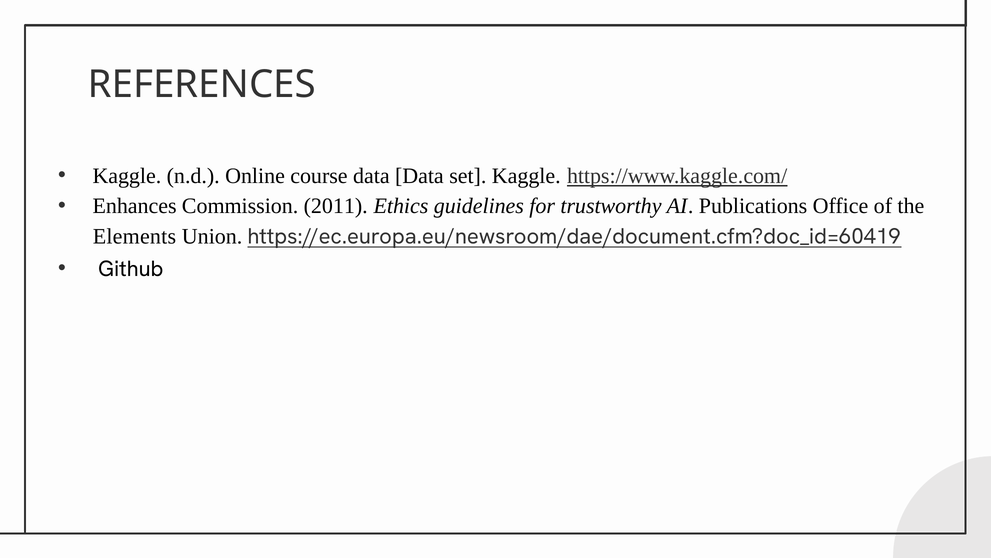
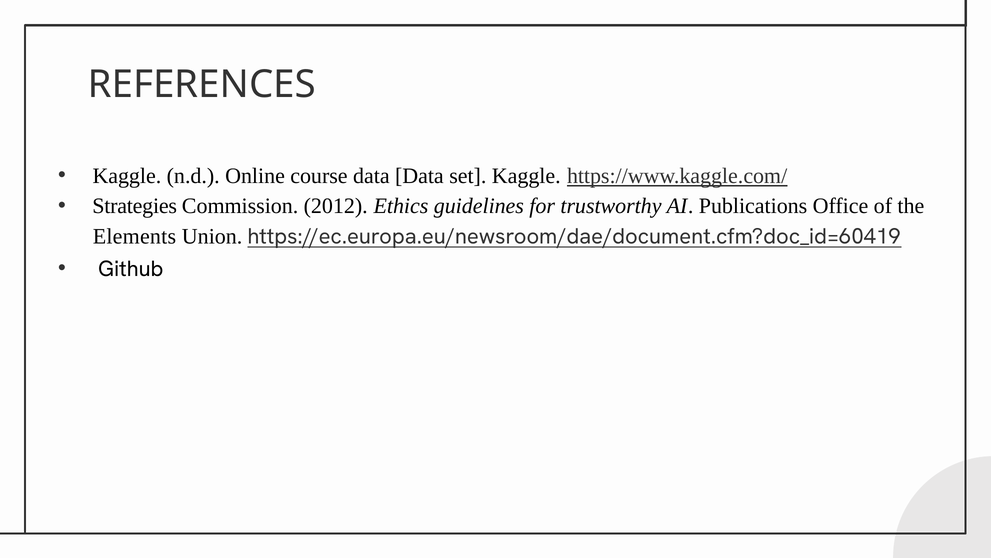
Enhances: Enhances -> Strategies (135, 206)
2011: 2011 -> 2012 (336, 206)
